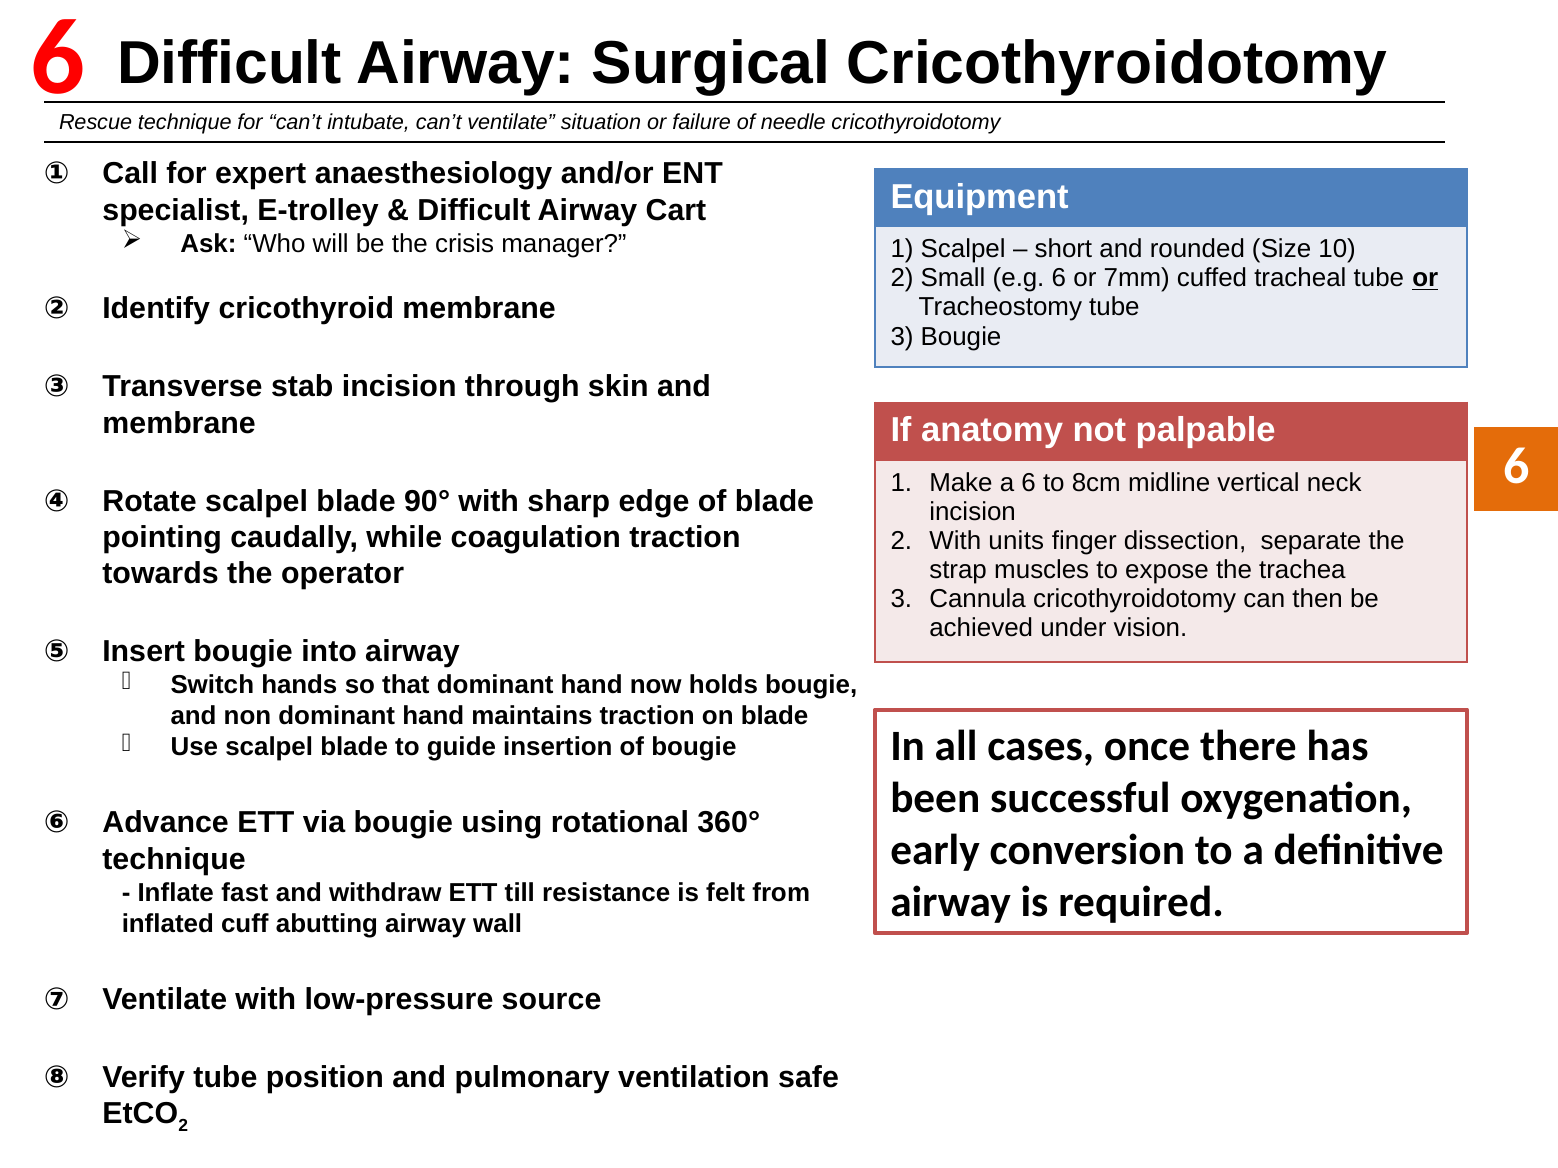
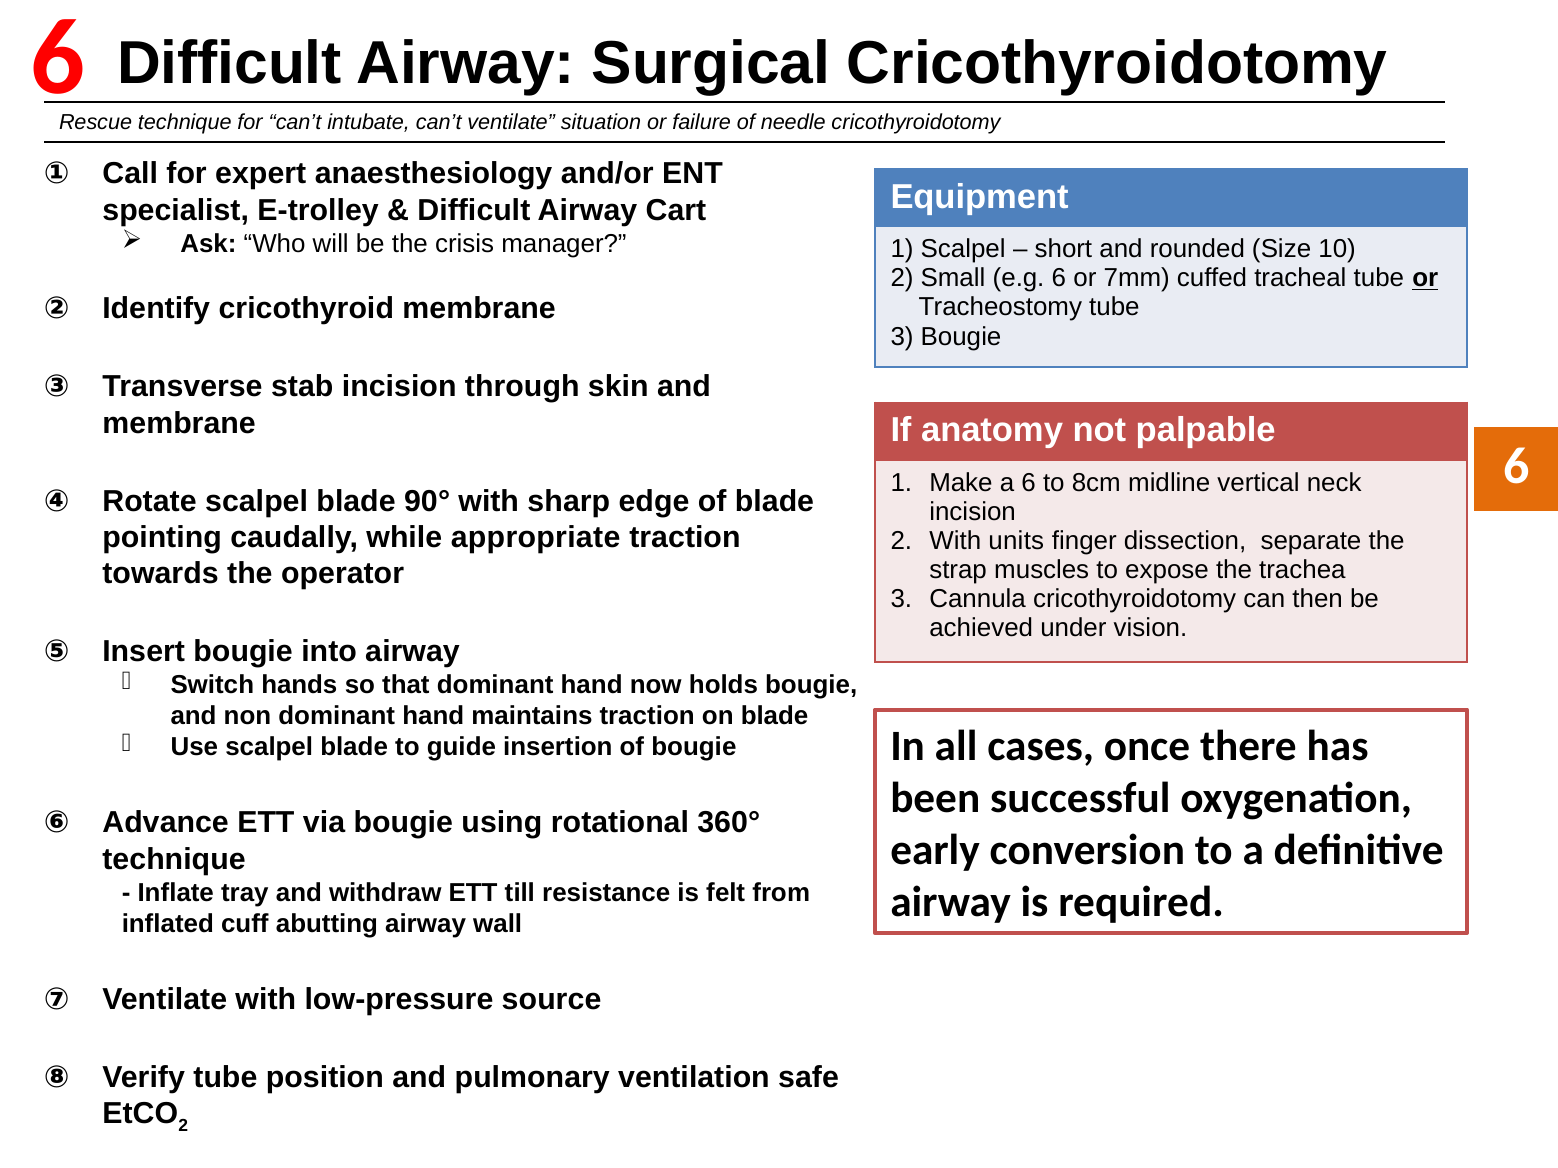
coagulation: coagulation -> appropriate (536, 538)
fast: fast -> tray (245, 893)
